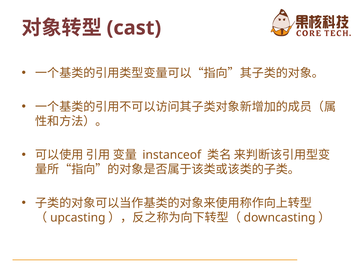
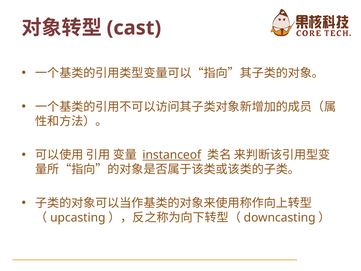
instanceof underline: none -> present (172, 155)
